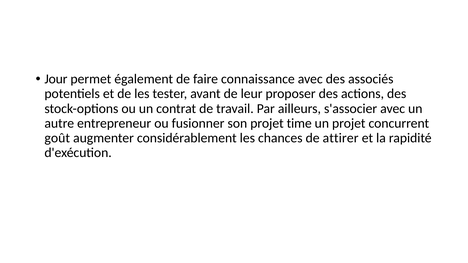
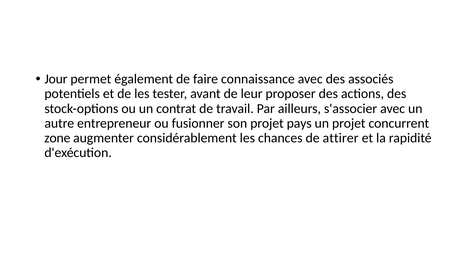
time: time -> pays (299, 123)
goût: goût -> zone (57, 138)
